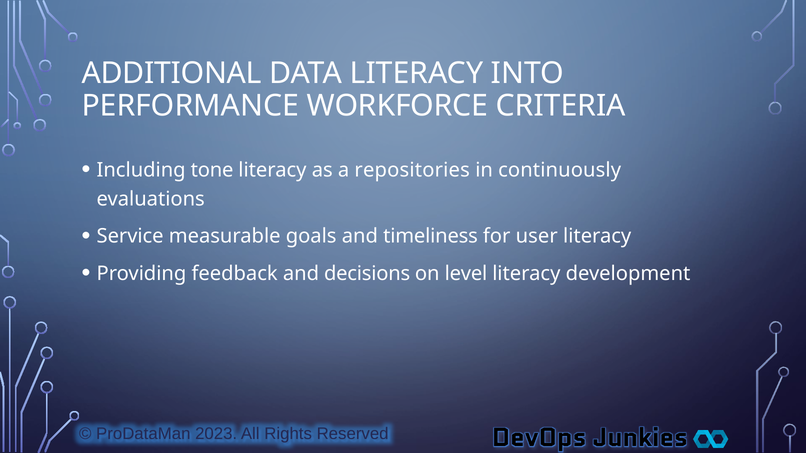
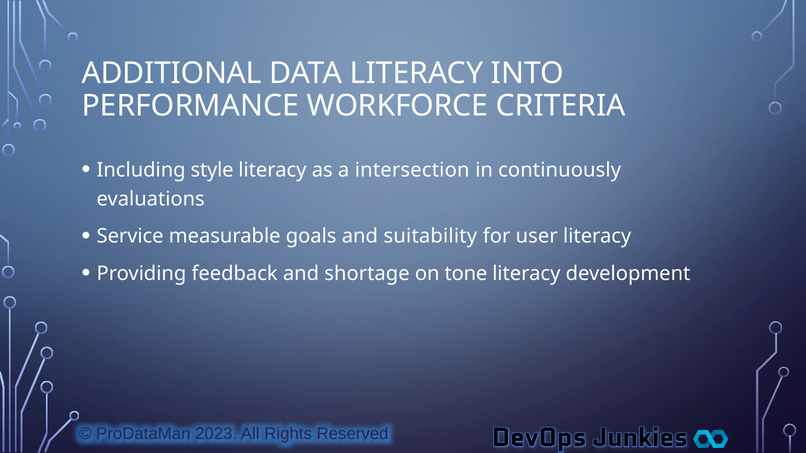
tone: tone -> style (212, 170)
repositories: repositories -> intersection (412, 170)
timeliness: timeliness -> suitability (430, 237)
decisions: decisions -> shortage (367, 274)
level: level -> tone (466, 274)
